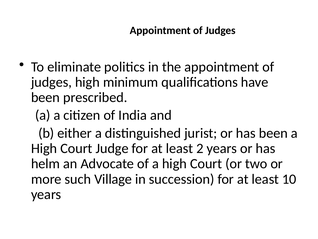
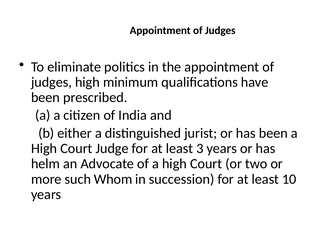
2: 2 -> 3 (200, 148)
Village: Village -> Whom (113, 179)
